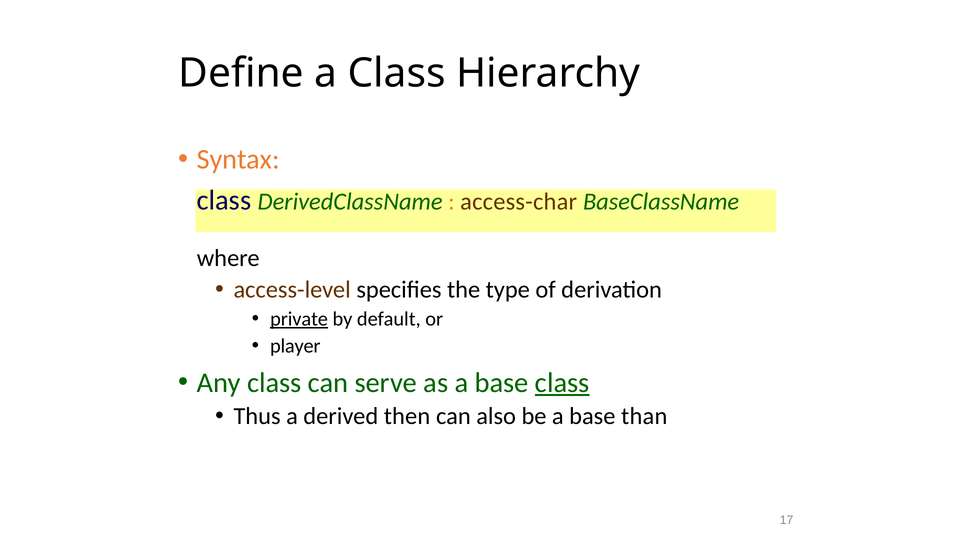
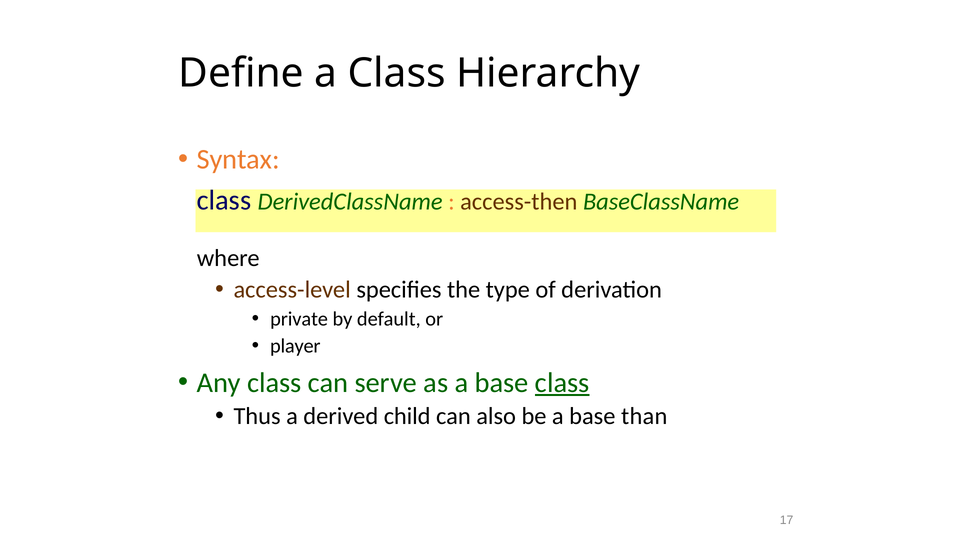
access-char: access-char -> access-then (519, 202)
private underline: present -> none (299, 319)
then: then -> child (407, 416)
